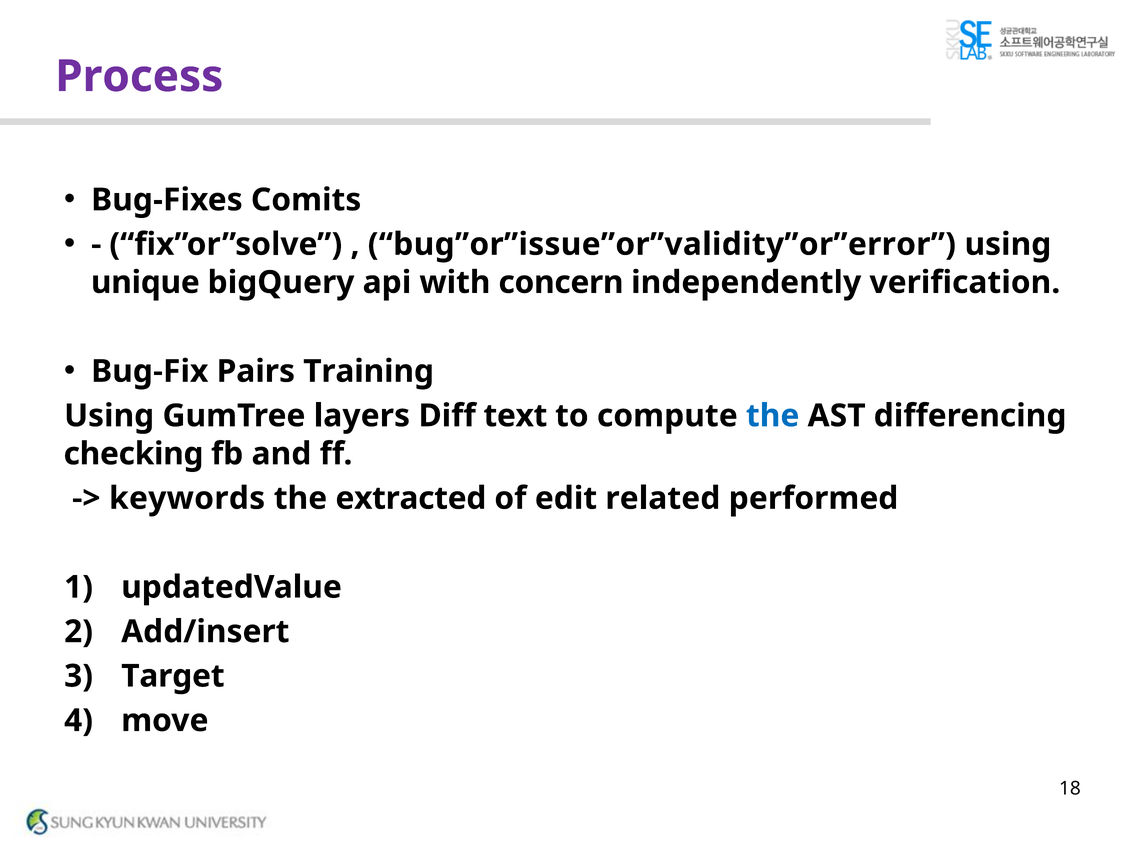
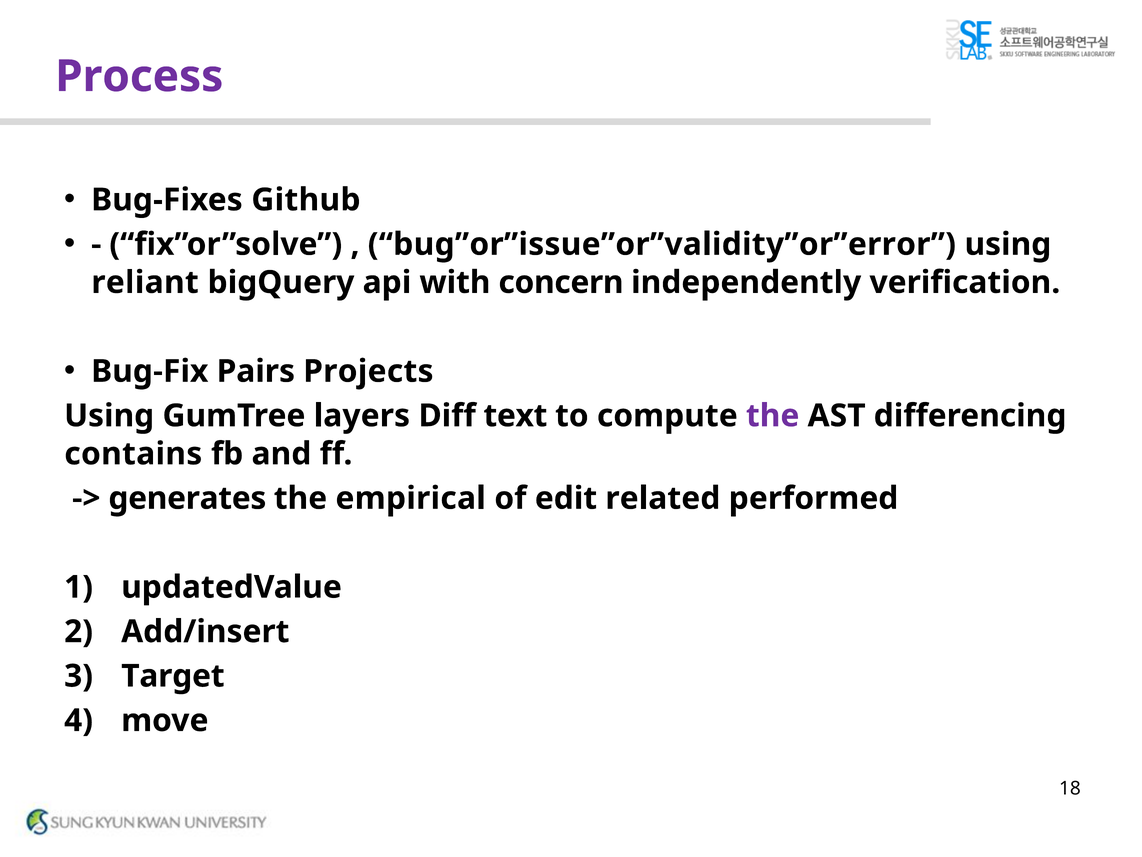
Comits: Comits -> Github (306, 200)
unique: unique -> reliant (145, 282)
Training: Training -> Projects (368, 371)
the colour: blue -> purple (773, 416)
checking: checking -> contains (133, 454)
keywords: keywords -> generates (187, 498)
extracted: extracted -> empirical (411, 498)
